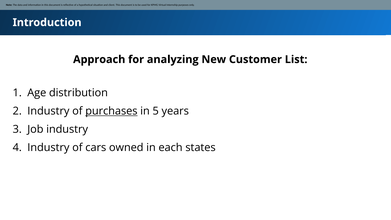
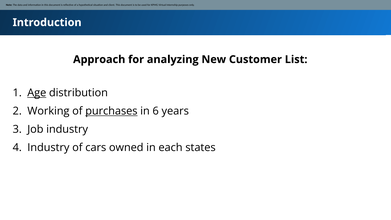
Age underline: none -> present (37, 93)
Industry: Industry -> Working (48, 111)
5: 5 -> 6 (156, 111)
